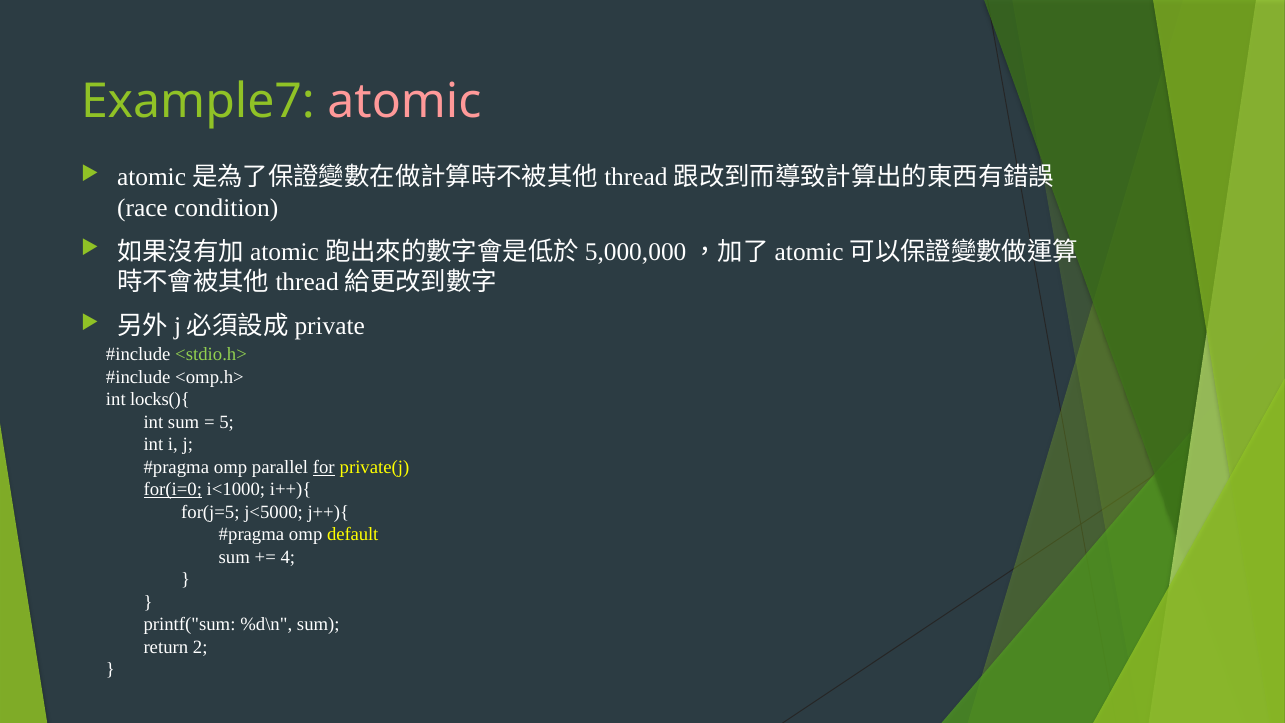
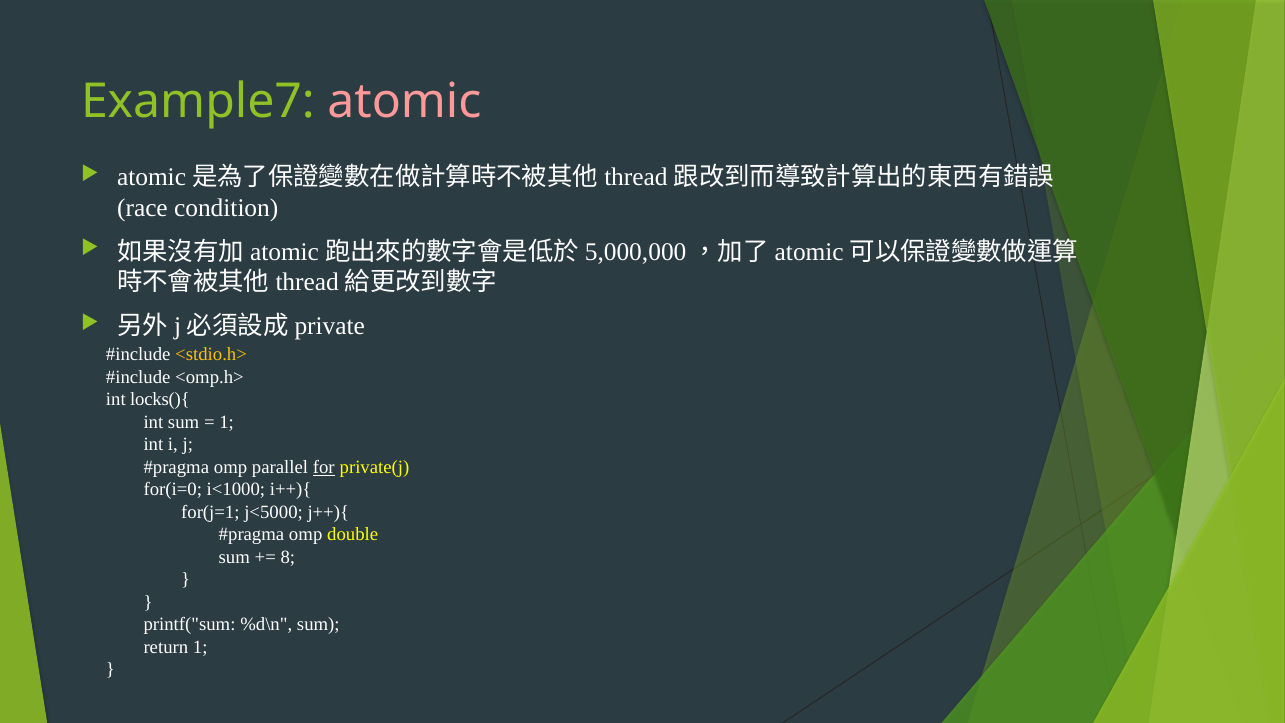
<stdio.h> colour: light green -> yellow (211, 355)
5: 5 -> 1 (227, 422)
for(i=0 underline: present -> none (173, 490)
for(j=5: for(j=5 -> for(j=1 (210, 512)
default: default -> double (353, 535)
4: 4 -> 8 (288, 557)
return 2: 2 -> 1 (200, 647)
